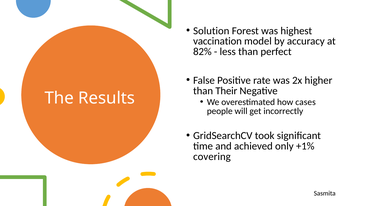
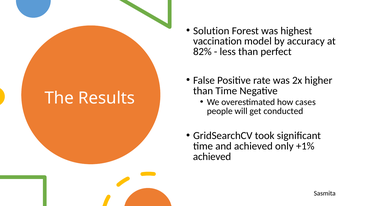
than Their: Their -> Time (226, 91)
incorrectly: incorrectly -> conducted (283, 111)
covering: covering -> achieved (212, 157)
